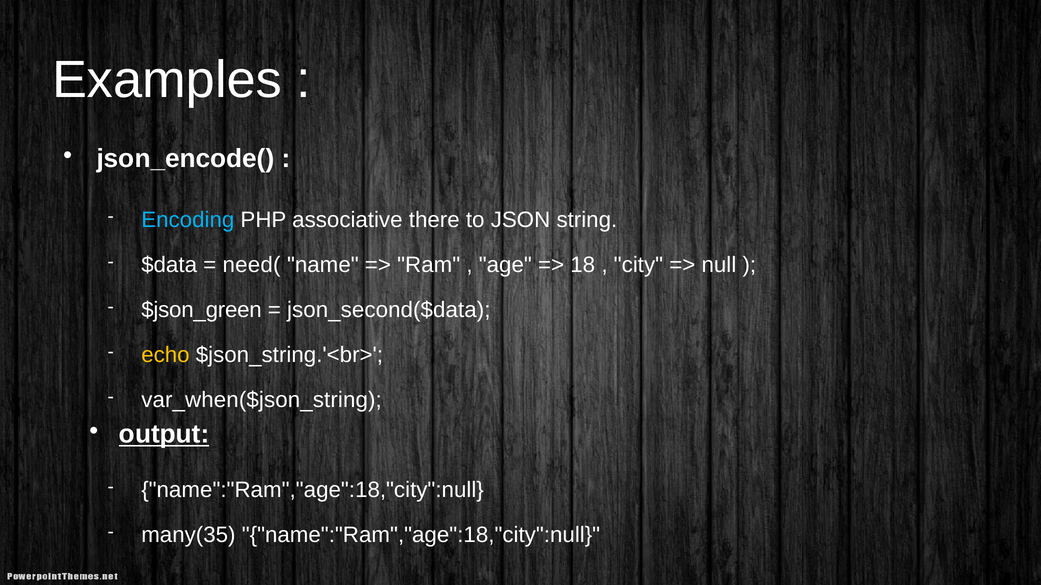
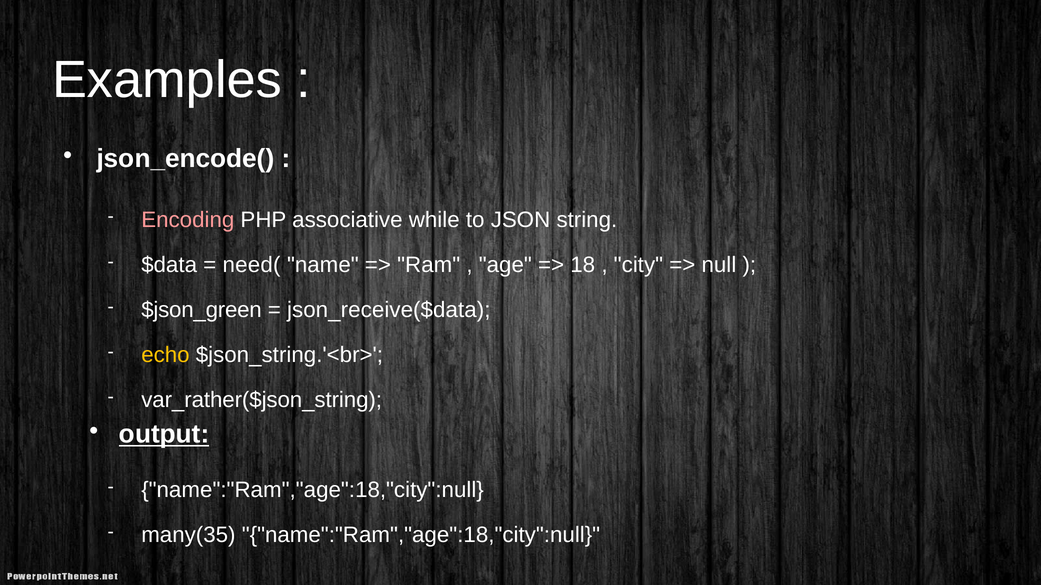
Encoding colour: light blue -> pink (188, 220)
there: there -> while (434, 220)
json_second($data: json_second($data -> json_receive($data (389, 310)
var_when($json_string: var_when($json_string -> var_rather($json_string (262, 400)
